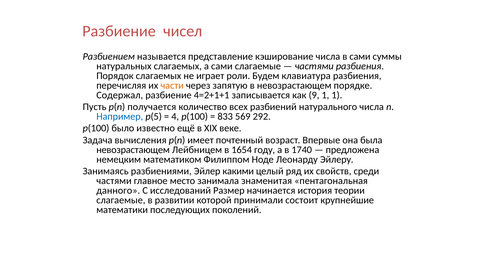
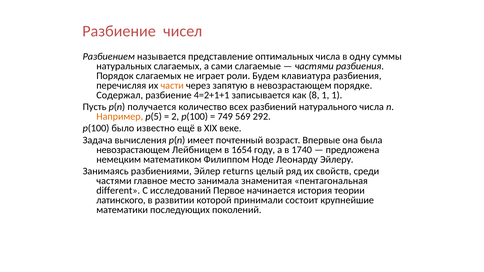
кэширование: кэширование -> оптимальных (284, 57)
в сами: сами -> одну (360, 57)
9: 9 -> 8 (314, 95)
Например colour: blue -> orange (120, 117)
4: 4 -> 2 (175, 117)
833: 833 -> 749 (225, 117)
какими: какими -> returns (238, 171)
данного: данного -> different (118, 191)
Размер: Размер -> Первое (229, 191)
слагаемые: слагаемые -> латинского (121, 200)
